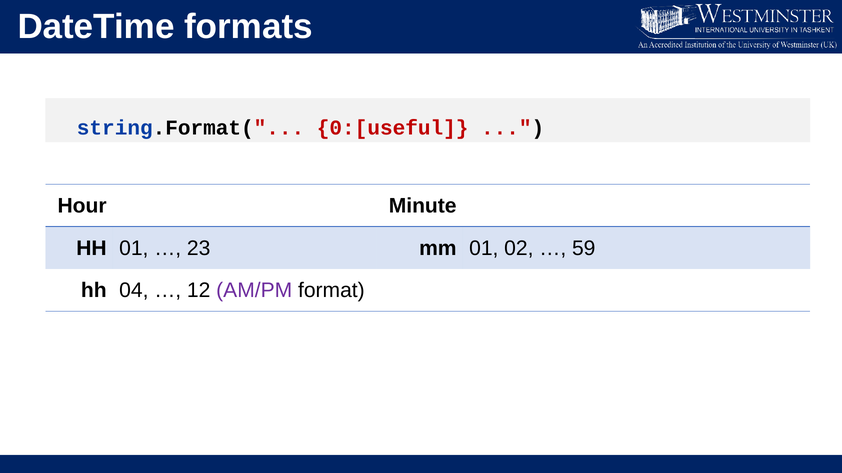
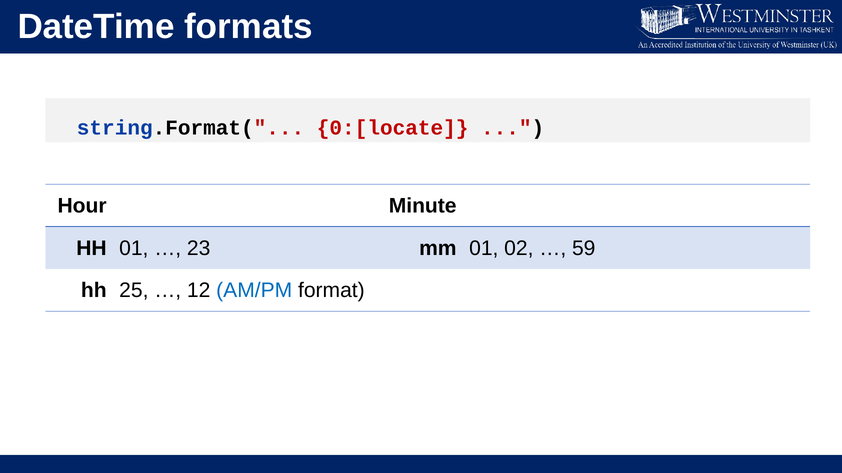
0:[useful: 0:[useful -> 0:[locate (393, 128)
04: 04 -> 25 (134, 291)
AM/PM colour: purple -> blue (254, 291)
